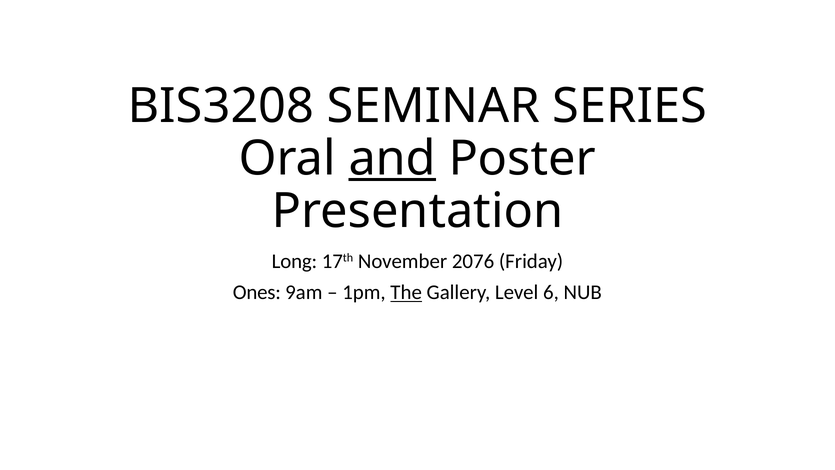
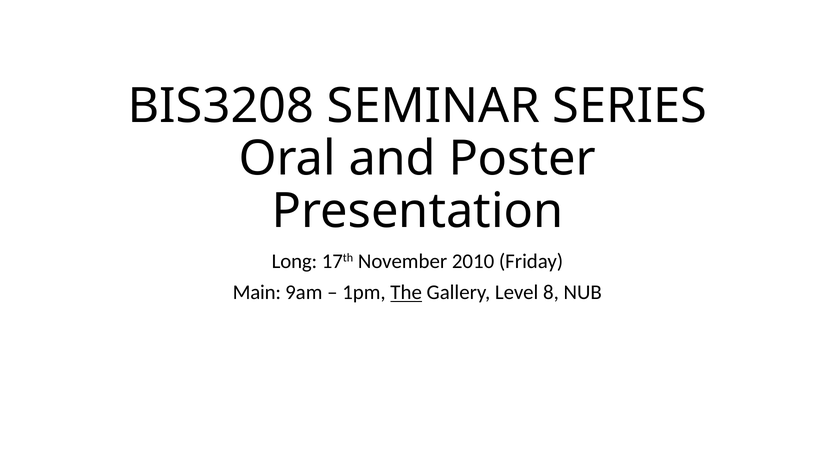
and underline: present -> none (392, 159)
2076: 2076 -> 2010 (473, 261)
Ones: Ones -> Main (257, 292)
6: 6 -> 8 (551, 292)
